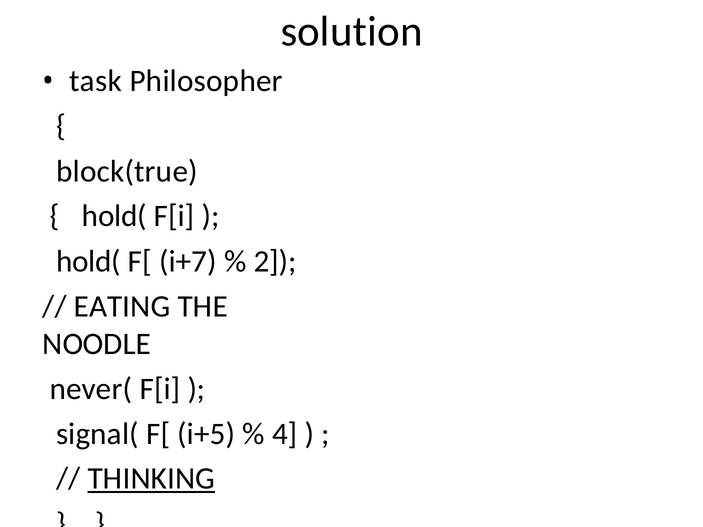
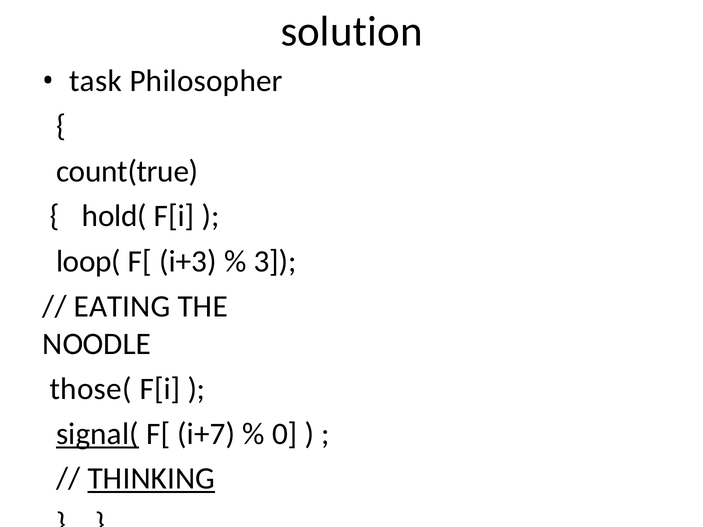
block(true: block(true -> count(true (127, 171)
hold(: hold( -> loop( (89, 262)
i+7: i+7 -> i+3 (188, 262)
2: 2 -> 3 (275, 262)
never(: never( -> those( (91, 389)
signal( underline: none -> present (97, 434)
i+5: i+5 -> i+7 (206, 434)
4: 4 -> 0 (285, 434)
